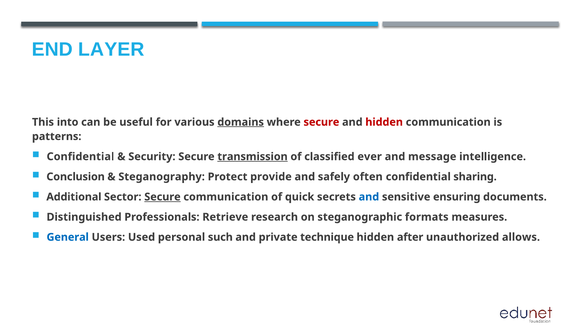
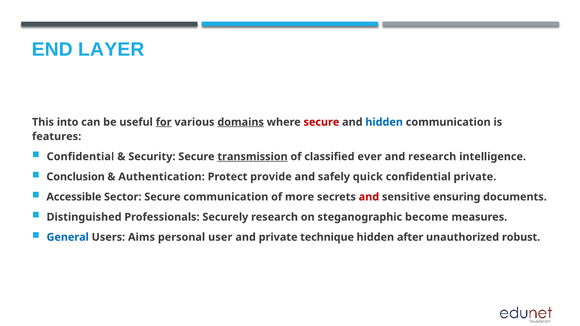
for underline: none -> present (164, 122)
hidden colour: red -> blue (384, 122)
patterns: patterns -> features (57, 137)
and message: message -> research (432, 157)
Steganography: Steganography -> Authentication (162, 177)
often: often -> quick (368, 177)
confidential sharing: sharing -> private (475, 177)
Additional: Additional -> Accessible (74, 197)
Secure underline: present -> none (162, 197)
quick: quick -> more (300, 197)
and colour: blue -> red (369, 197)
Retrieve: Retrieve -> Securely (225, 217)
formats: formats -> become (427, 217)
Used: Used -> Aims (141, 237)
such: such -> user (220, 237)
allows: allows -> robust (521, 237)
